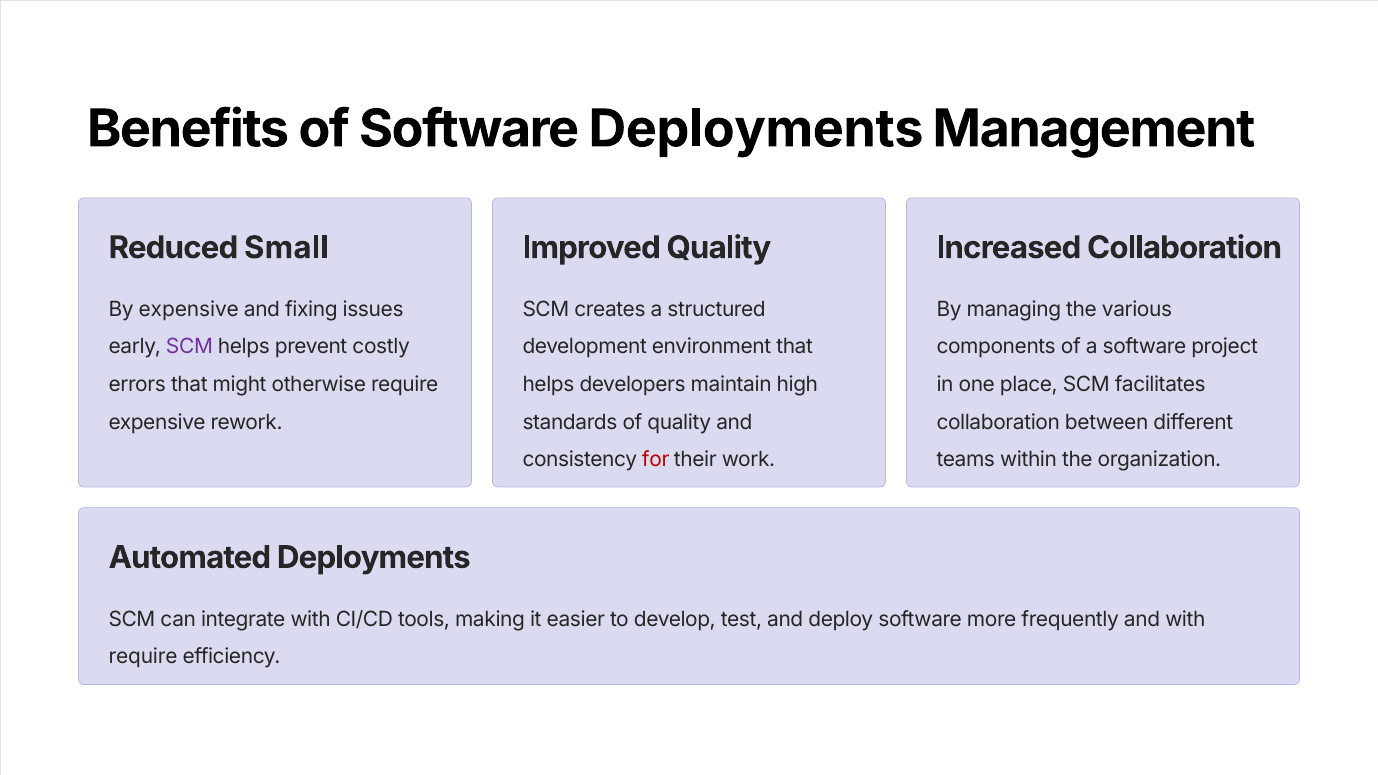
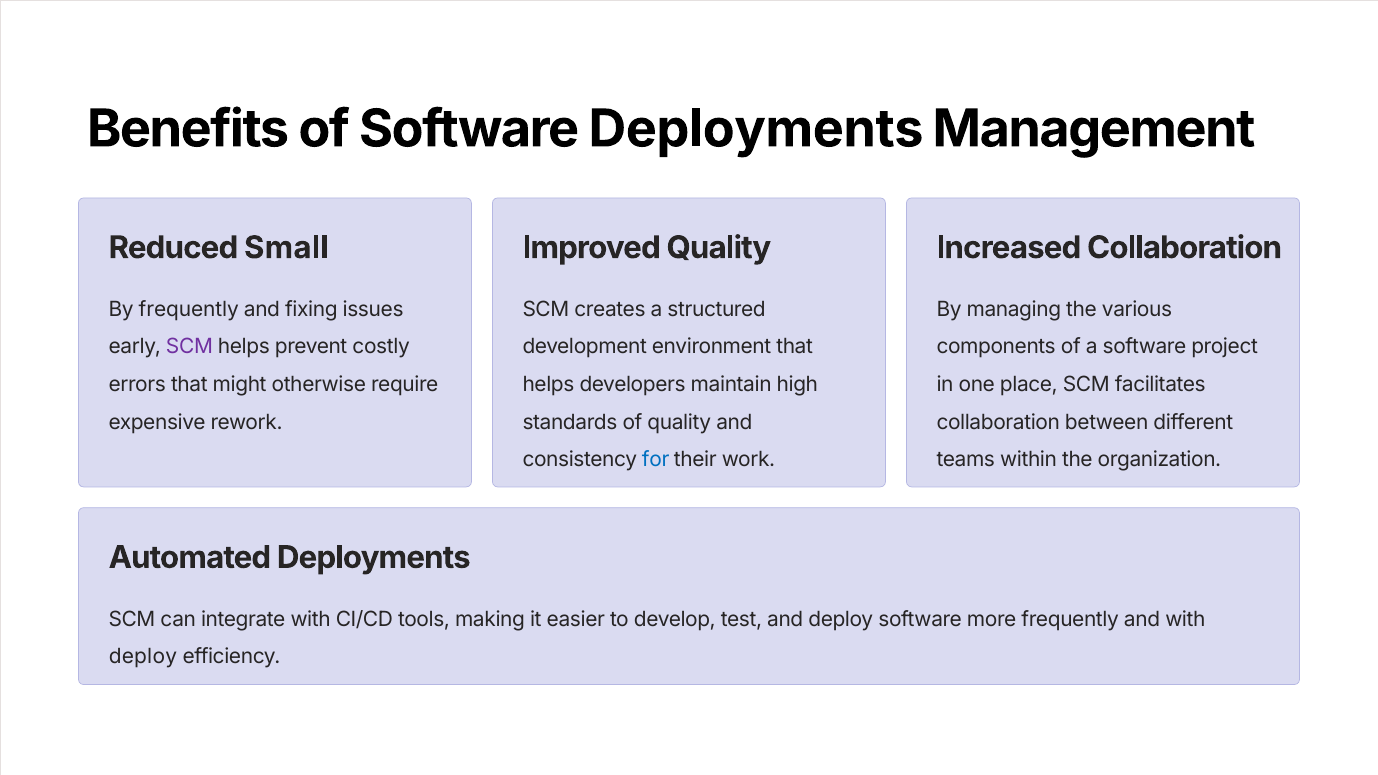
By expensive: expensive -> frequently (189, 309)
for colour: red -> blue (656, 460)
require: require -> deploy (143, 657)
